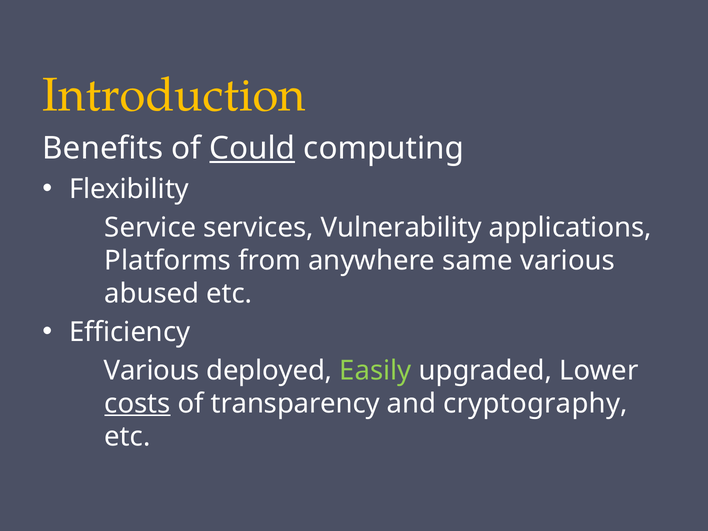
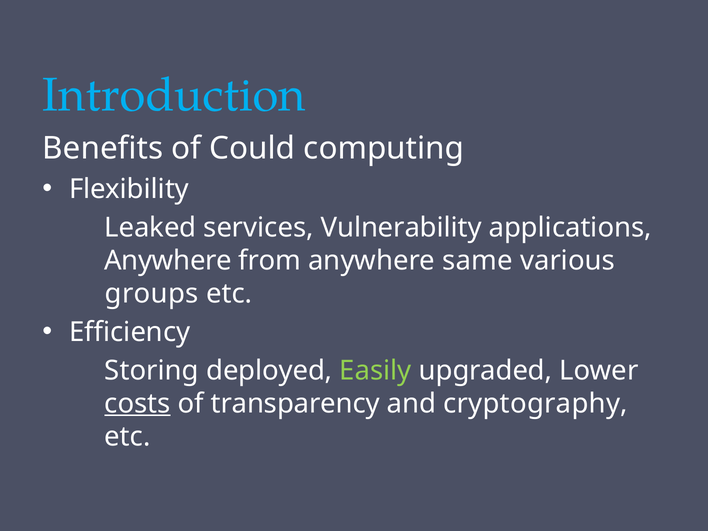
Introduction colour: yellow -> light blue (174, 95)
Could underline: present -> none (252, 149)
Service: Service -> Leaked (150, 228)
Platforms: Platforms -> Anywhere (168, 261)
abused: abused -> groups (152, 294)
Various: Various -> Storing (152, 371)
